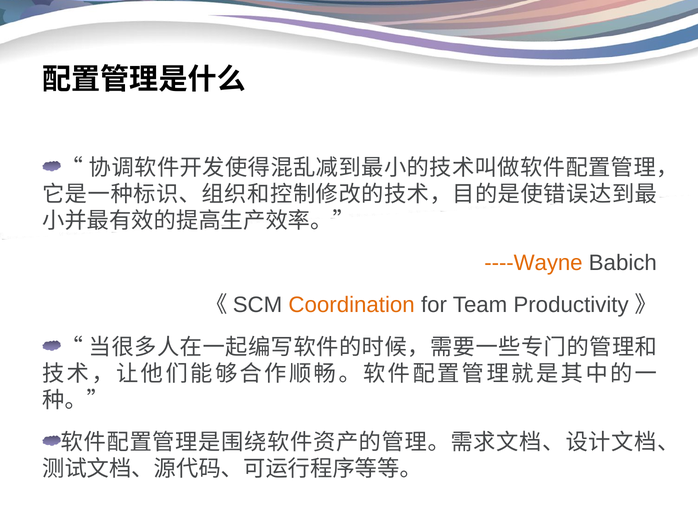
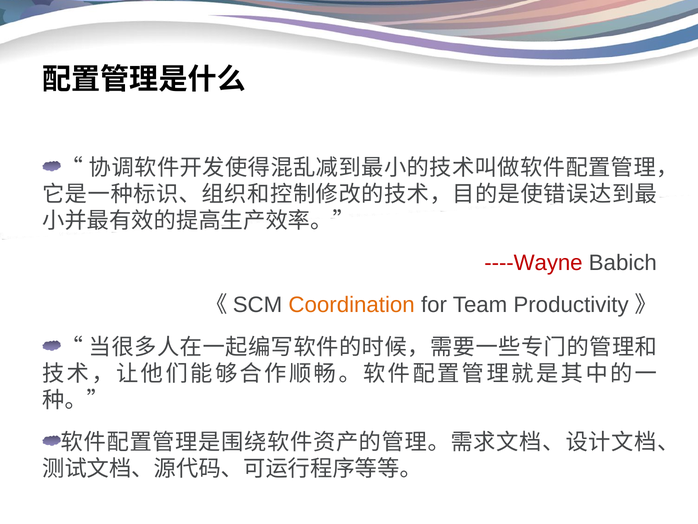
----Wayne colour: orange -> red (534, 263)
